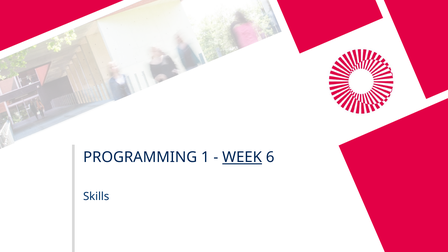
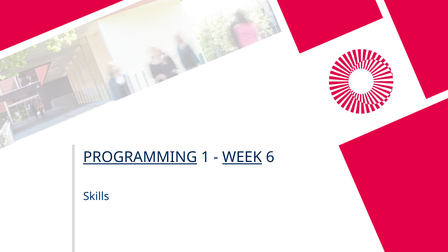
PROGRAMMING underline: none -> present (140, 157)
